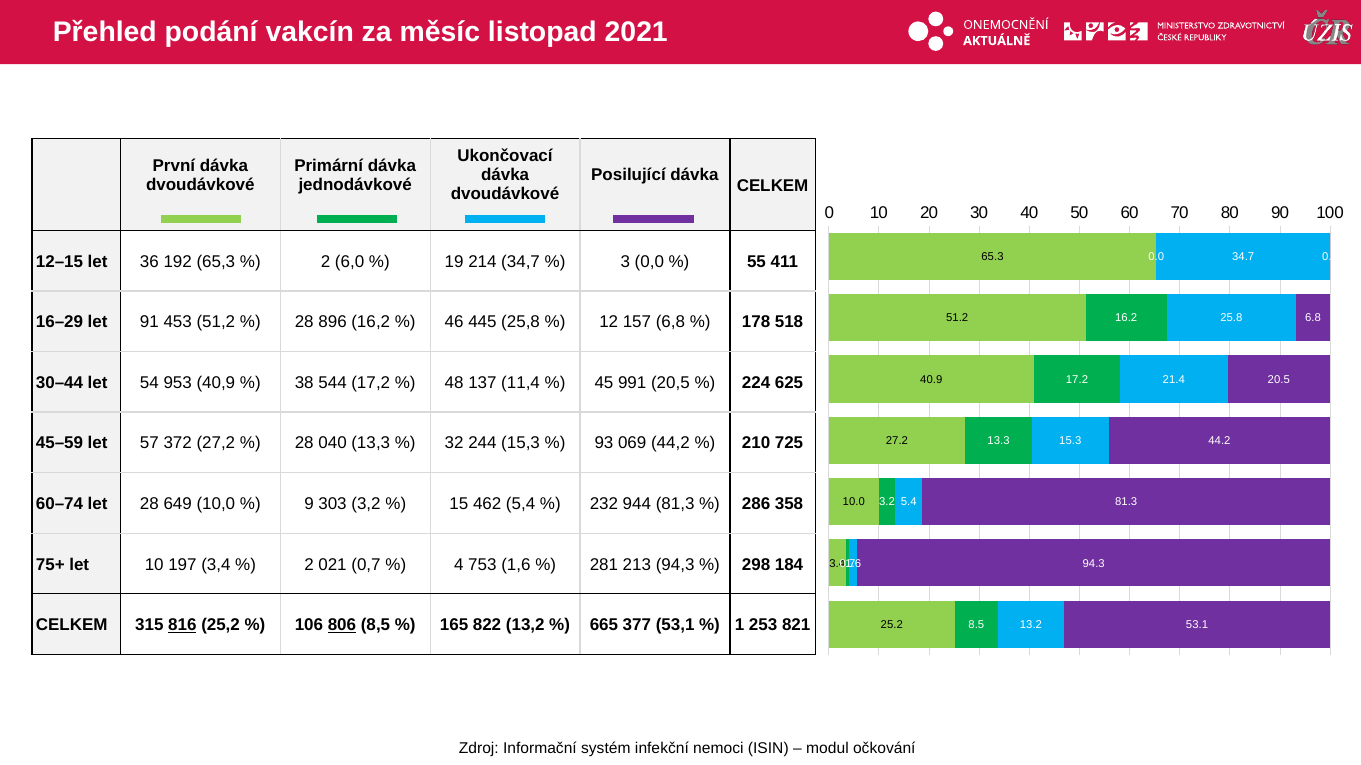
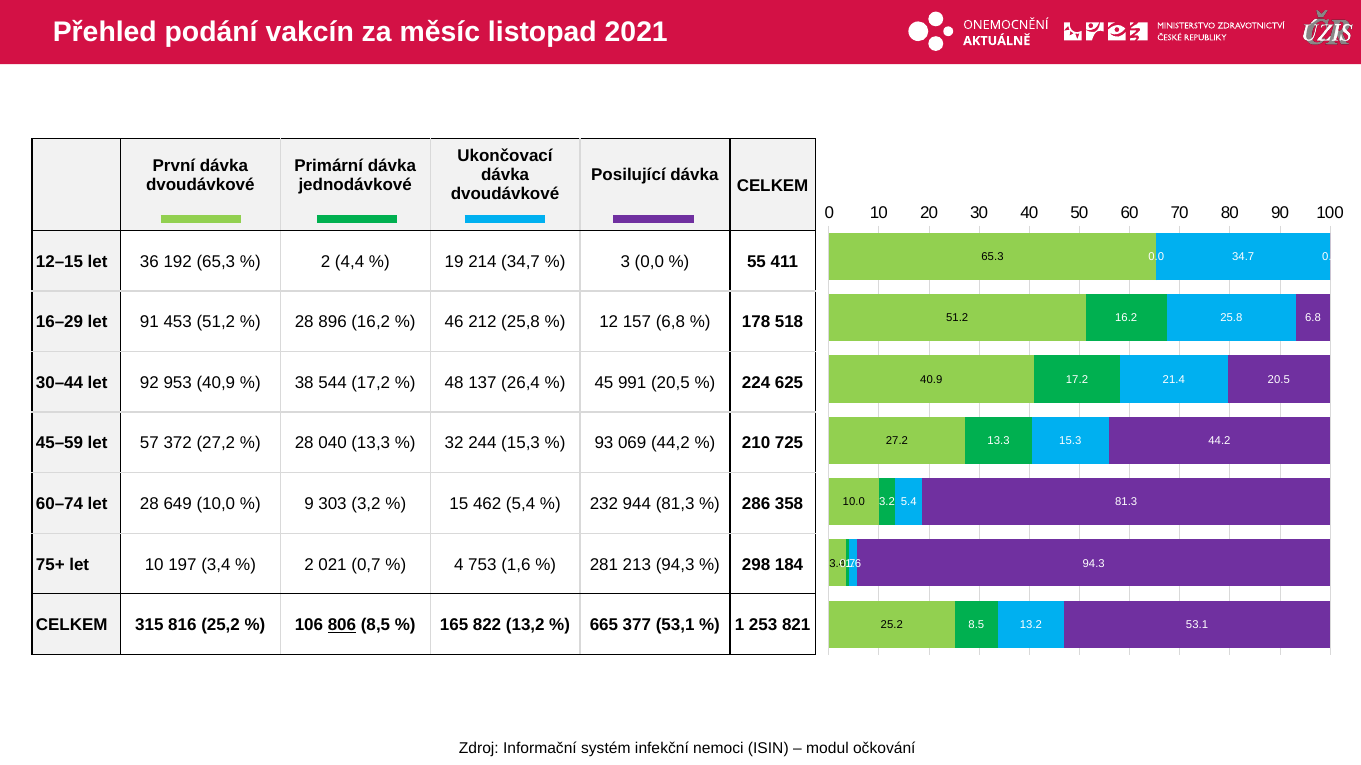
6,0: 6,0 -> 4,4 (350, 262)
445: 445 -> 212 (482, 322)
54: 54 -> 92 (149, 383)
11,4: 11,4 -> 26,4 (521, 383)
816 underline: present -> none (182, 625)
